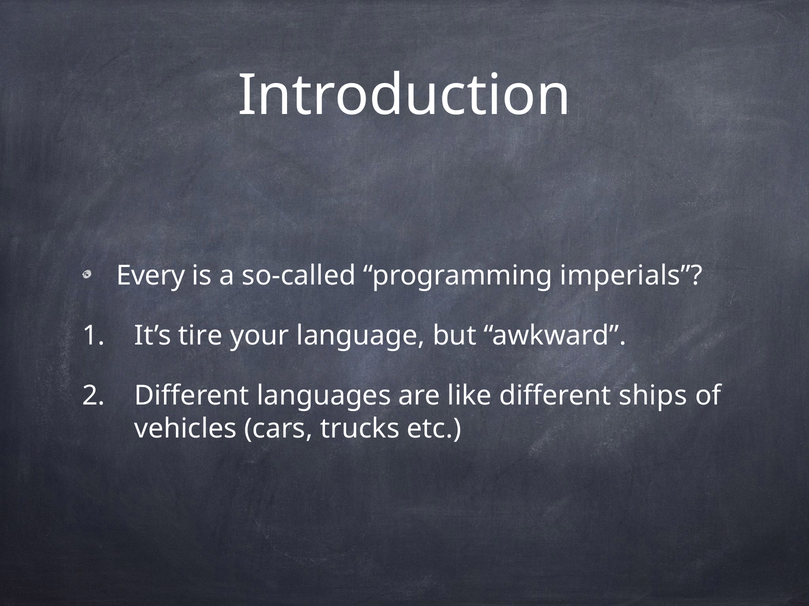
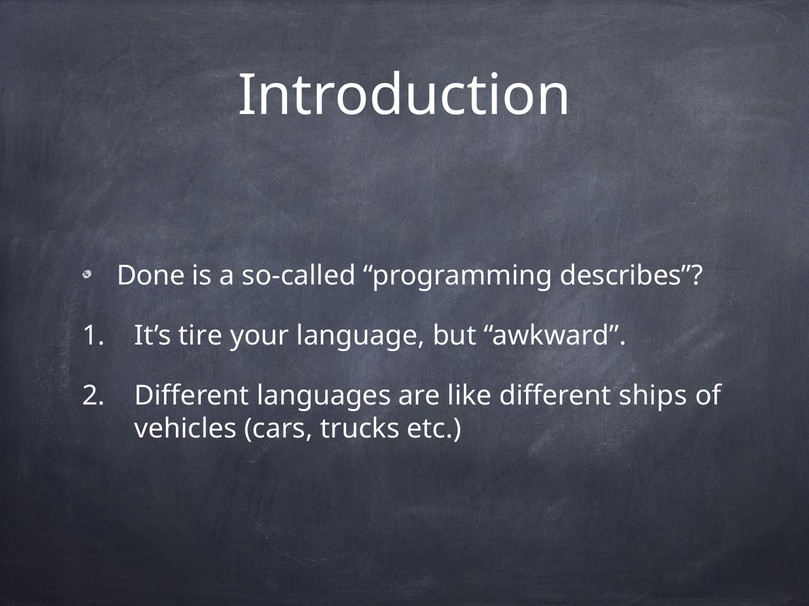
Every: Every -> Done (151, 276)
imperials: imperials -> describes (631, 276)
